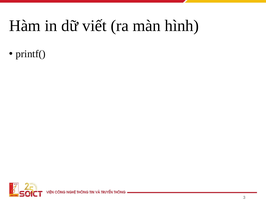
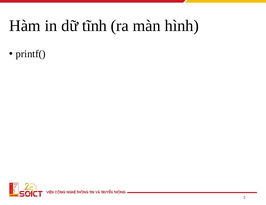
viết: viết -> tĩnh (95, 26)
